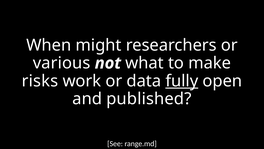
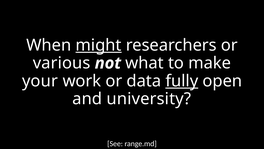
might underline: none -> present (99, 45)
risks: risks -> your (40, 81)
published: published -> university (149, 99)
